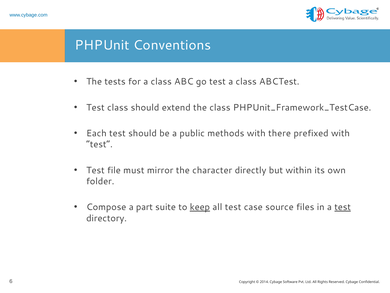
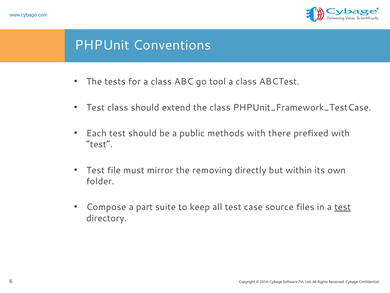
go test: test -> tool (218, 82)
character: character -> removing (212, 170)
keep underline: present -> none (200, 207)
